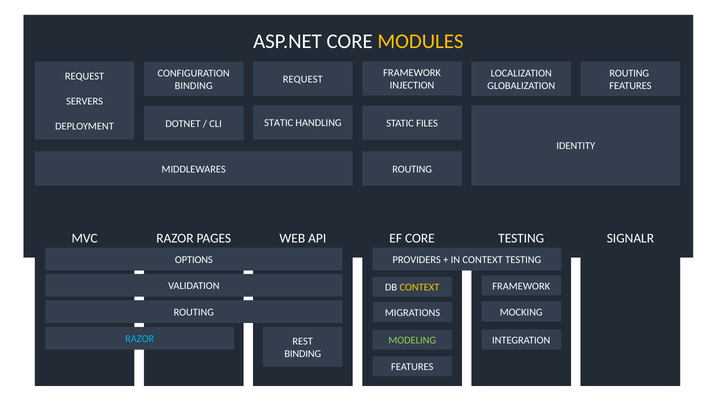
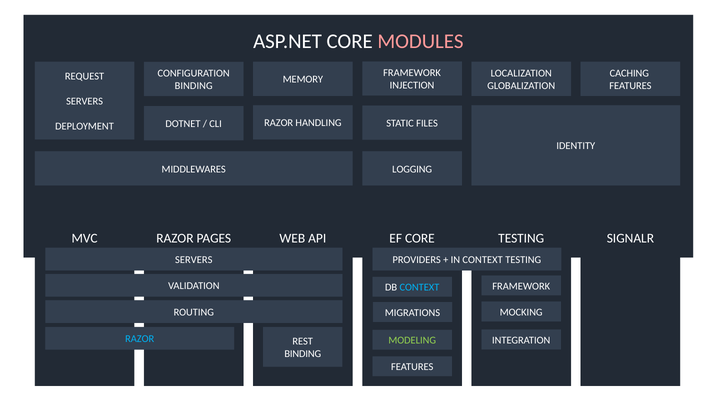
MODULES colour: yellow -> pink (420, 41)
ROUTING: ROUTING -> CACHING (629, 73)
REQUEST: REQUEST -> MEMORY (303, 80)
STATIC: STATIC -> RAZOR (279, 123)
ROUTING: ROUTING -> LOGGING (412, 169)
OPTIONS: OPTIONS -> SERVERS (194, 260)
CONTEXT colour: yellow -> light blue (419, 288)
